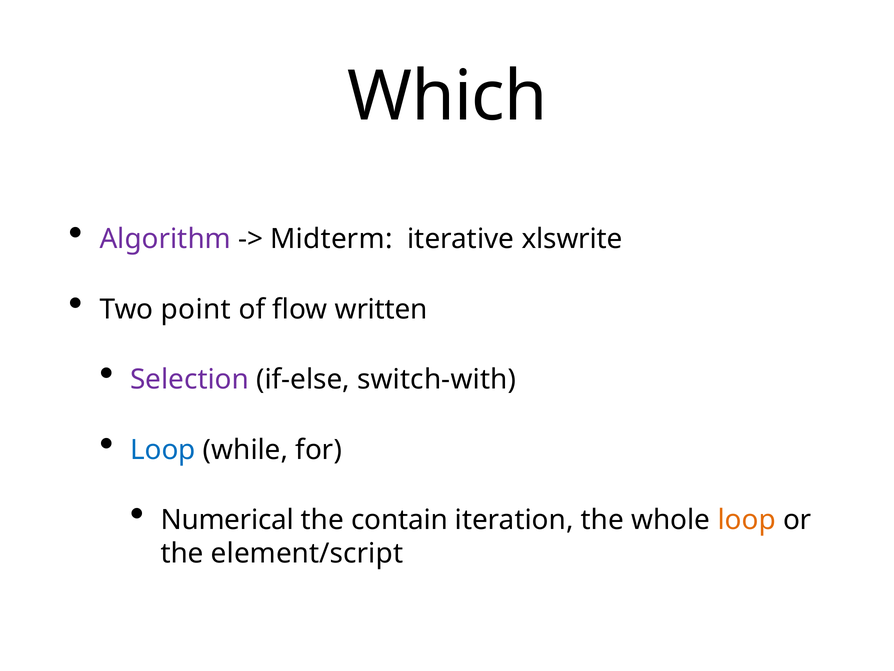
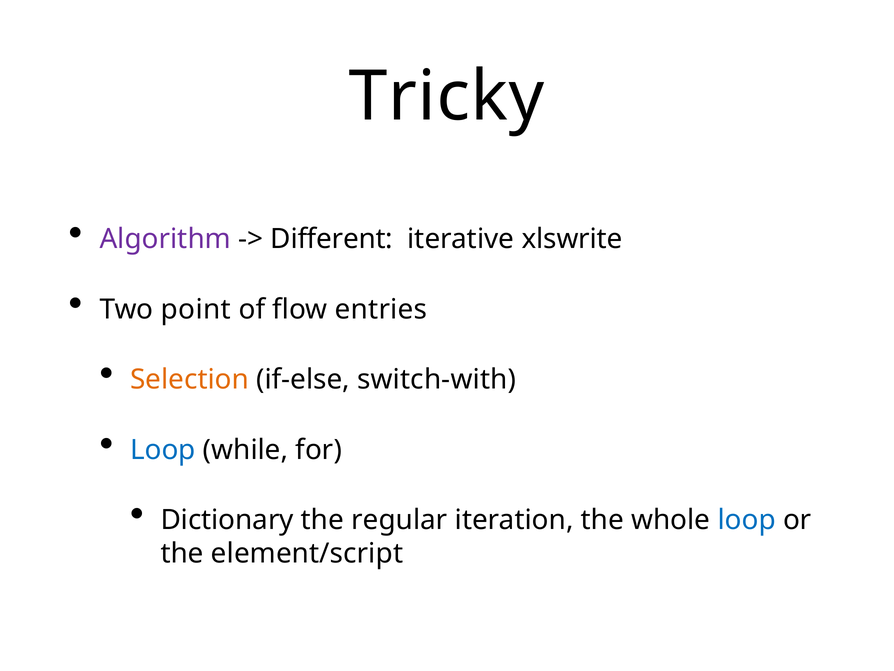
Which: Which -> Tricky (447, 97)
Midterm: Midterm -> Different (332, 239)
written: written -> entries (381, 309)
Selection colour: purple -> orange (190, 379)
Numerical: Numerical -> Dictionary (227, 520)
contain: contain -> regular (399, 520)
loop colour: orange -> blue (747, 520)
